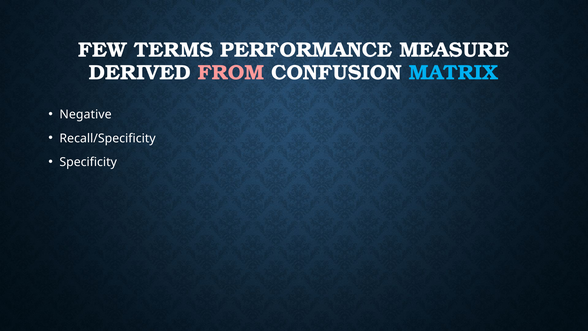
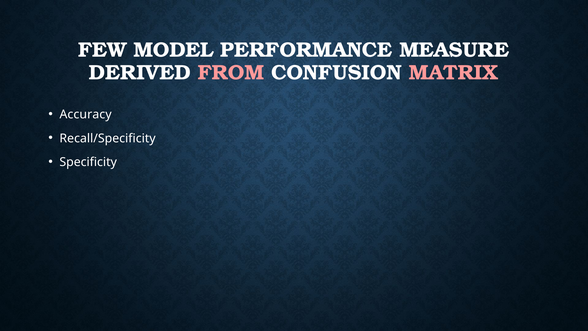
TERMS: TERMS -> MODEL (174, 50)
MATRIX colour: light blue -> pink (454, 72)
Negative: Negative -> Accuracy (86, 114)
